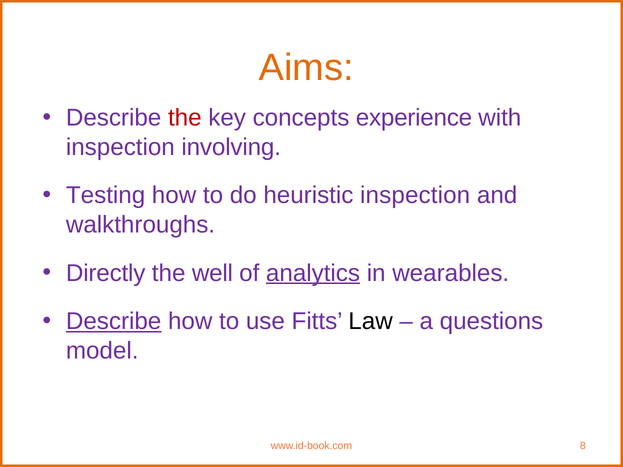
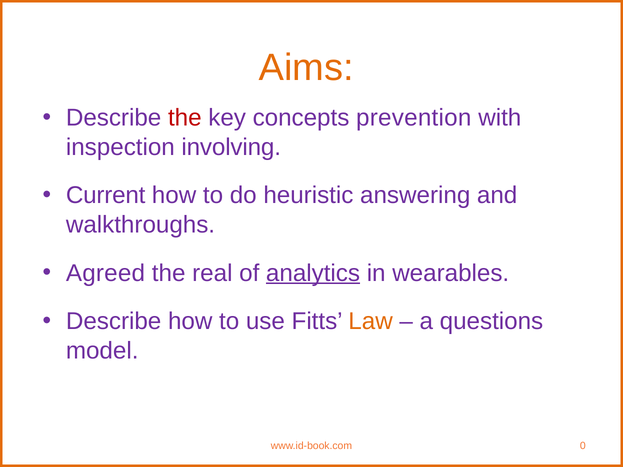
experience: experience -> prevention (414, 118)
Testing: Testing -> Current (106, 196)
heuristic inspection: inspection -> answering (415, 196)
Directly: Directly -> Agreed (105, 273)
well: well -> real (212, 273)
Describe underline: present -> none (114, 322)
Law colour: black -> orange (371, 322)
8: 8 -> 0 (583, 446)
